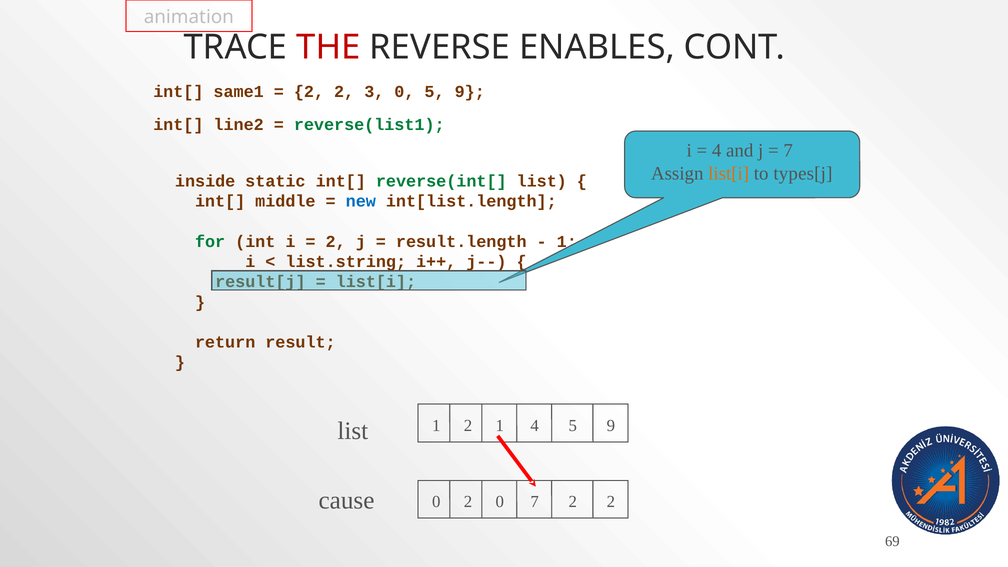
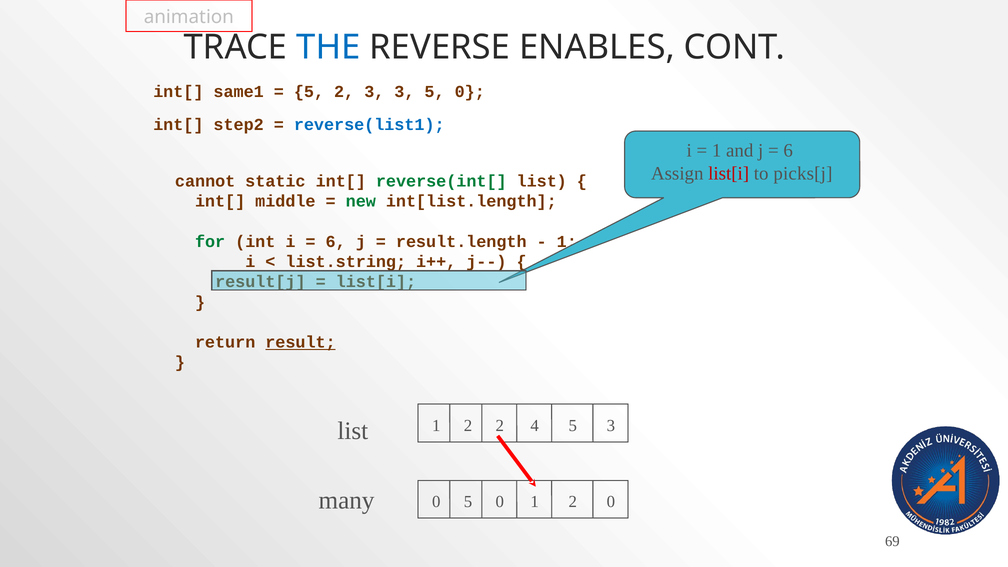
THE colour: red -> blue (328, 47)
2: 2 -> 5 (309, 92)
3 0: 0 -> 3 (404, 92)
9: 9 -> 0 (470, 92)
line2: line2 -> step2 (239, 125)
reverse(list1 colour: green -> blue (369, 125)
4: 4 -> 1 (717, 151)
7: 7 -> 6 (788, 151)
list[i colour: orange -> red (729, 173)
types[j: types[j -> picks[j (803, 173)
inside: inside -> cannot (205, 181)
new colour: blue -> green (361, 201)
2: 2 -> 6 (336, 242)
result underline: none -> present (300, 342)
2 1: 1 -> 2 (500, 426)
4 5 9: 9 -> 3 (611, 426)
cause: cause -> many (347, 500)
0 2: 2 -> 5 (468, 502)
0 7: 7 -> 1 (535, 502)
2: 2 -> 0 (611, 502)
